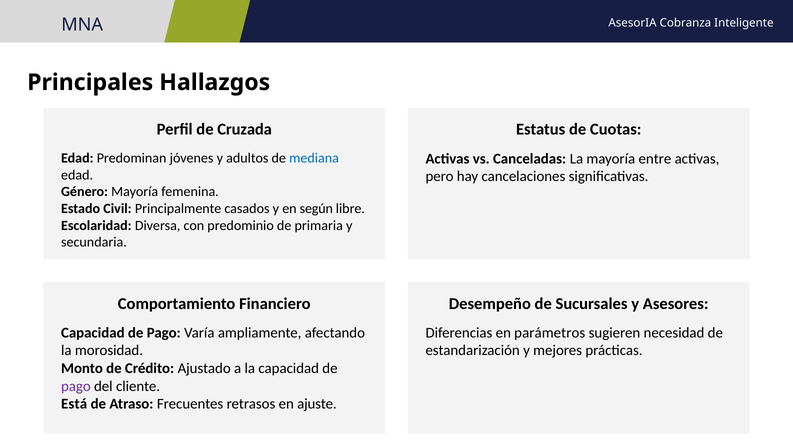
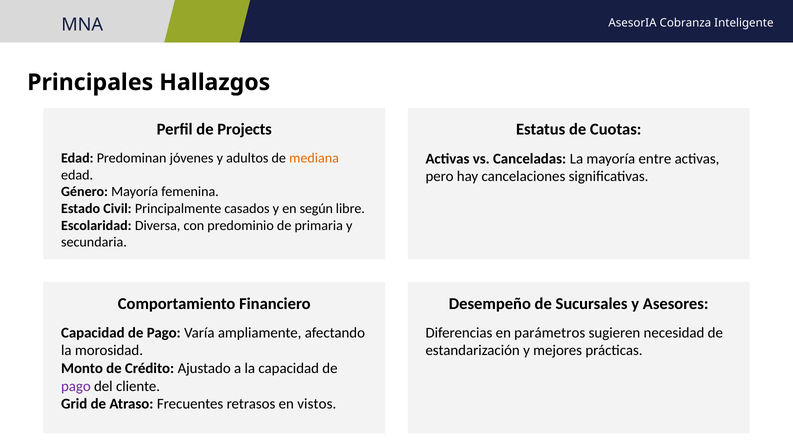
Cruzada: Cruzada -> Projects (245, 130)
mediana colour: blue -> orange (314, 158)
Está: Está -> Grid (74, 404)
ajuste: ajuste -> vistos (317, 404)
